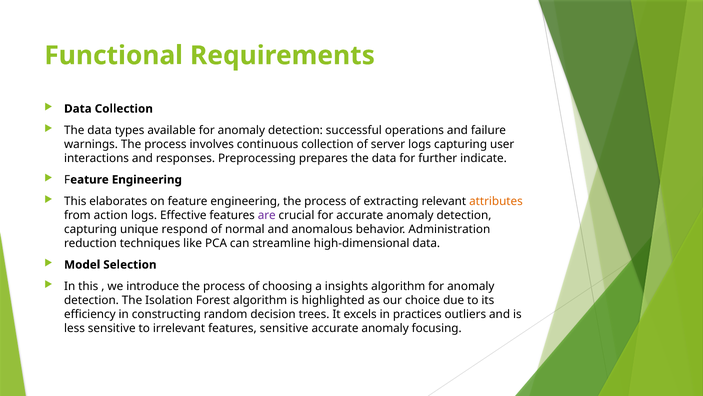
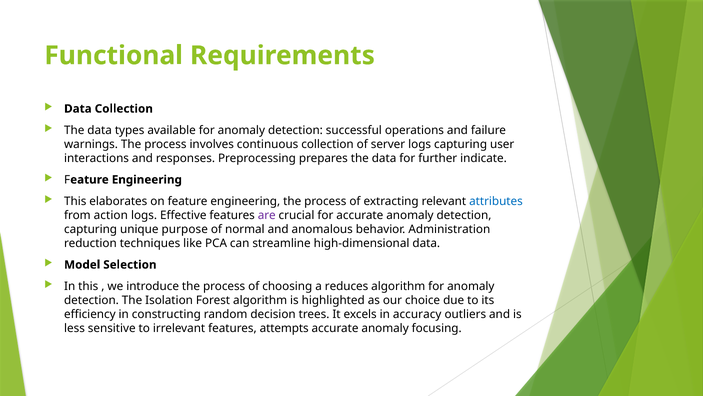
attributes colour: orange -> blue (496, 201)
respond: respond -> purpose (185, 229)
insights: insights -> reduces (347, 286)
practices: practices -> accuracy (417, 314)
features sensitive: sensitive -> attempts (284, 328)
